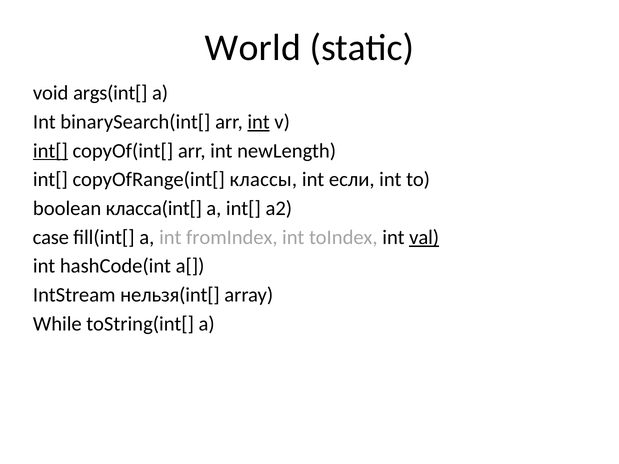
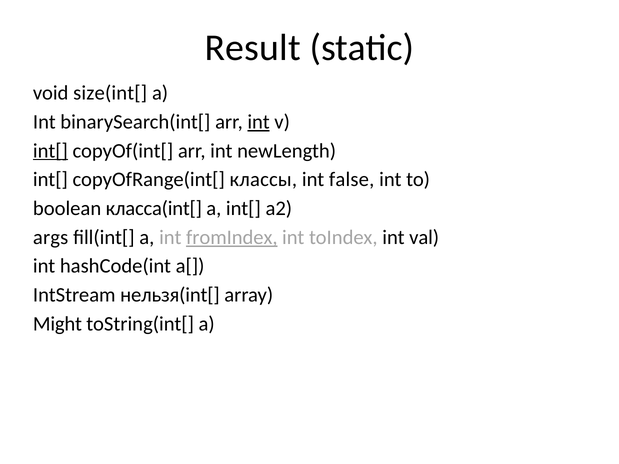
World: World -> Result (253, 48)
args(int[: args(int[ -> size(int[ (110, 93)
если: если -> false (352, 180)
case: case -> args (51, 237)
fromIndex underline: none -> present (232, 237)
val underline: present -> none (424, 237)
While: While -> Might (57, 324)
